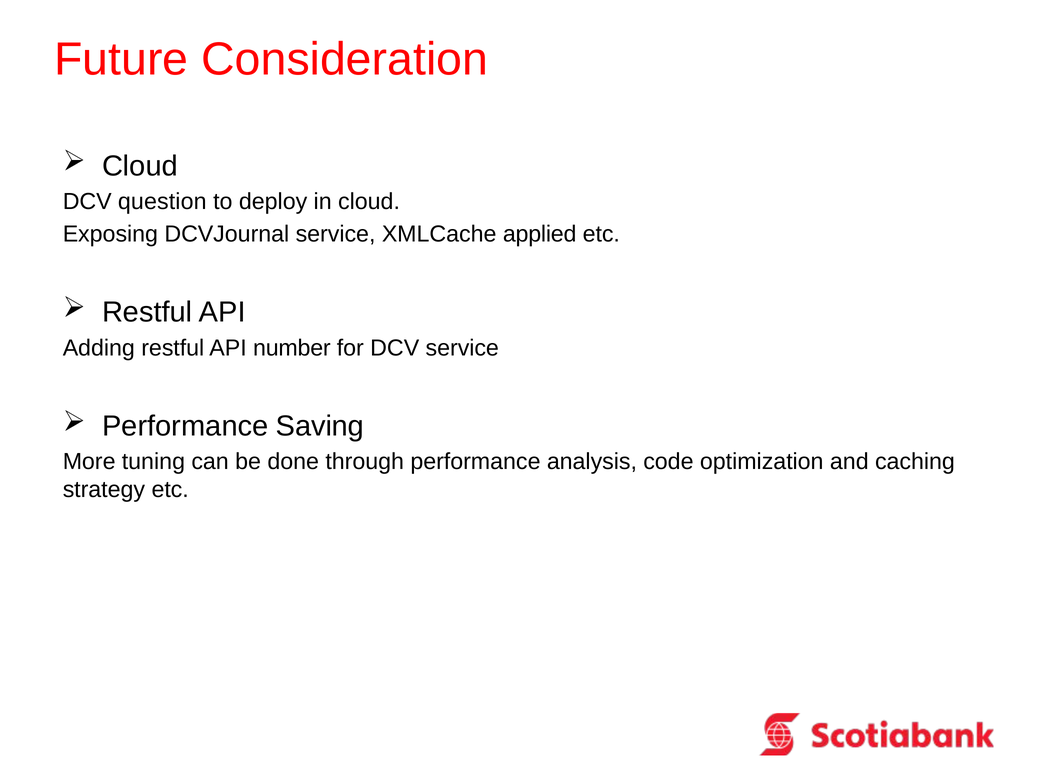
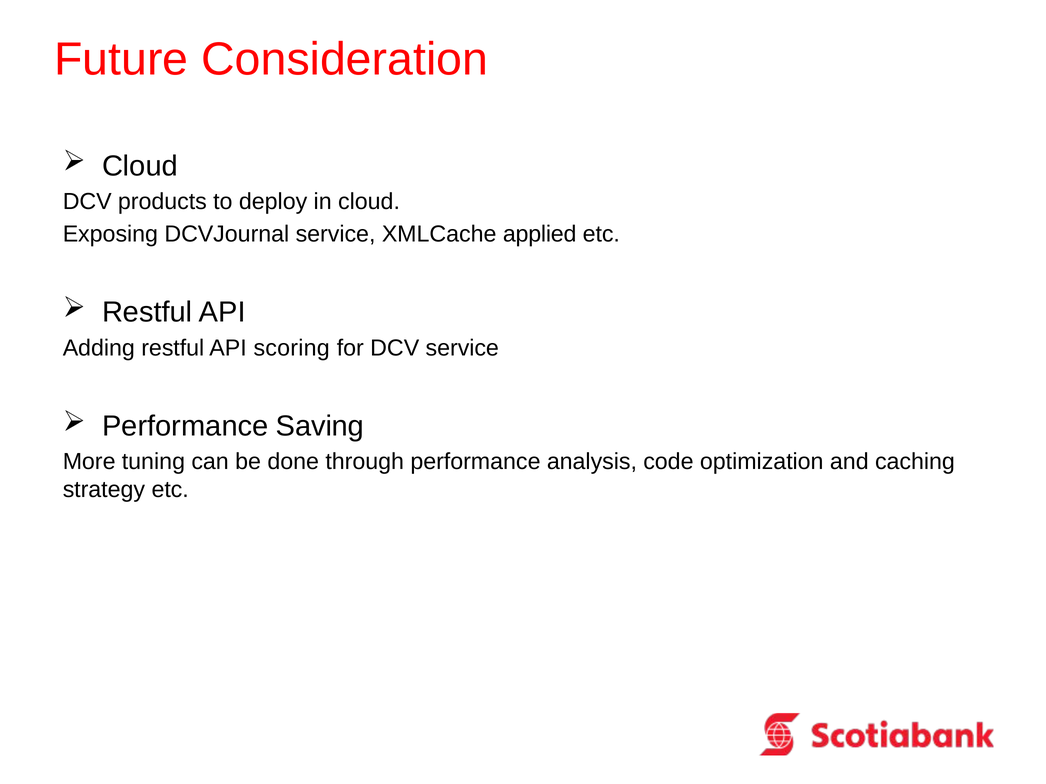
question: question -> products (162, 202)
number: number -> scoring (292, 348)
